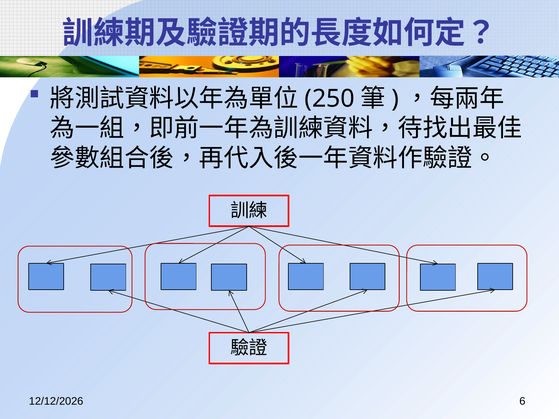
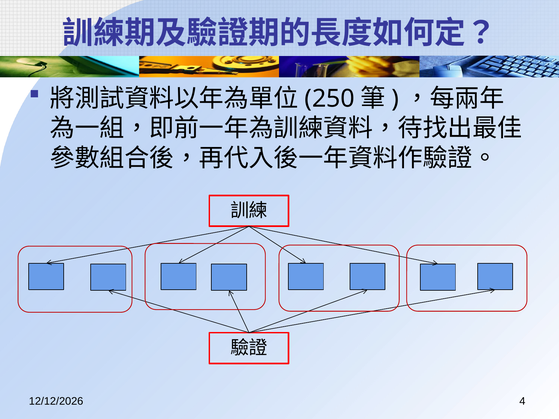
6: 6 -> 4 (522, 401)
